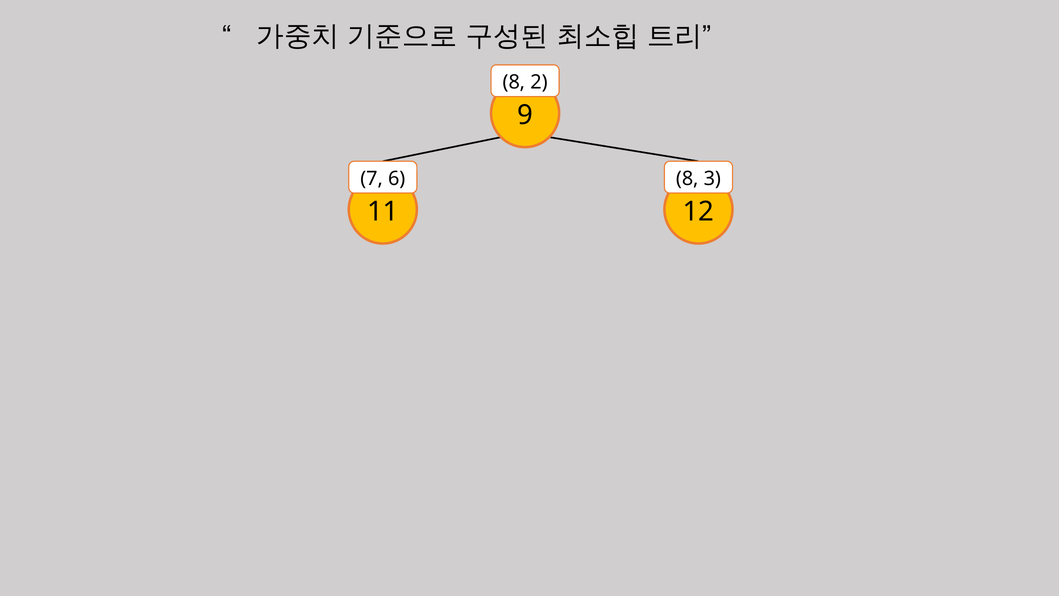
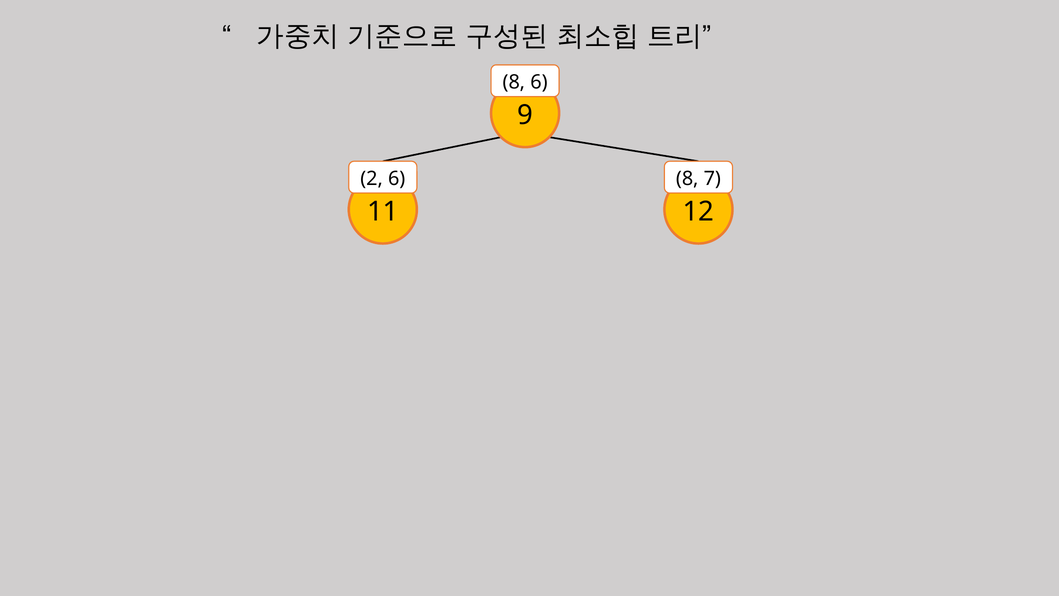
8 2: 2 -> 6 (539, 82)
7: 7 -> 2 (372, 178)
3: 3 -> 7 (712, 178)
